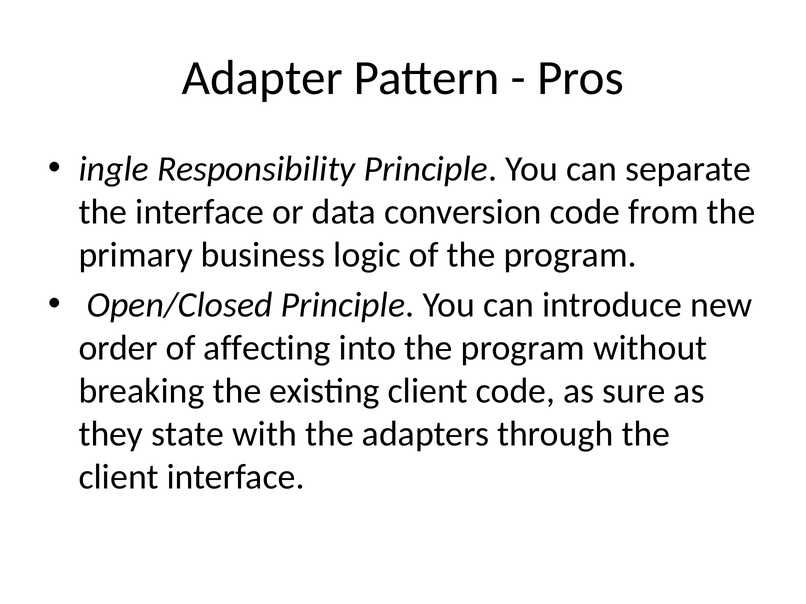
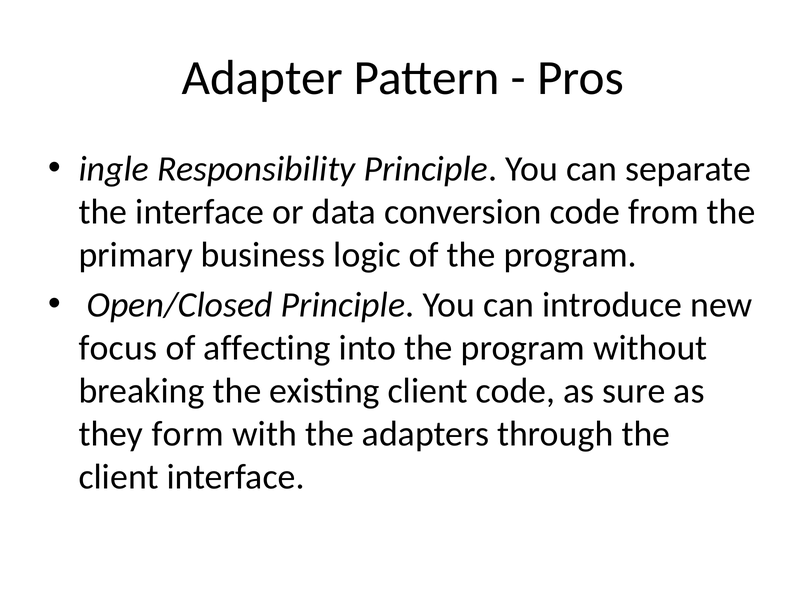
order: order -> focus (118, 348)
state: state -> form (188, 434)
